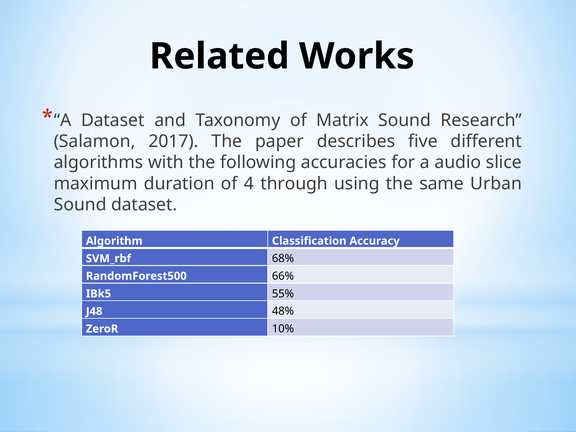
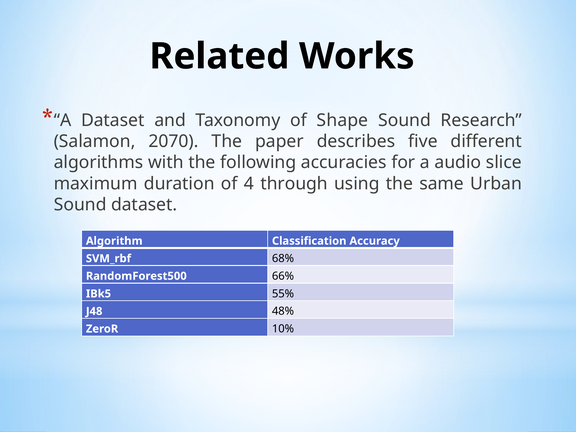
Matrix: Matrix -> Shape (342, 120)
2017: 2017 -> 2070 (174, 141)
